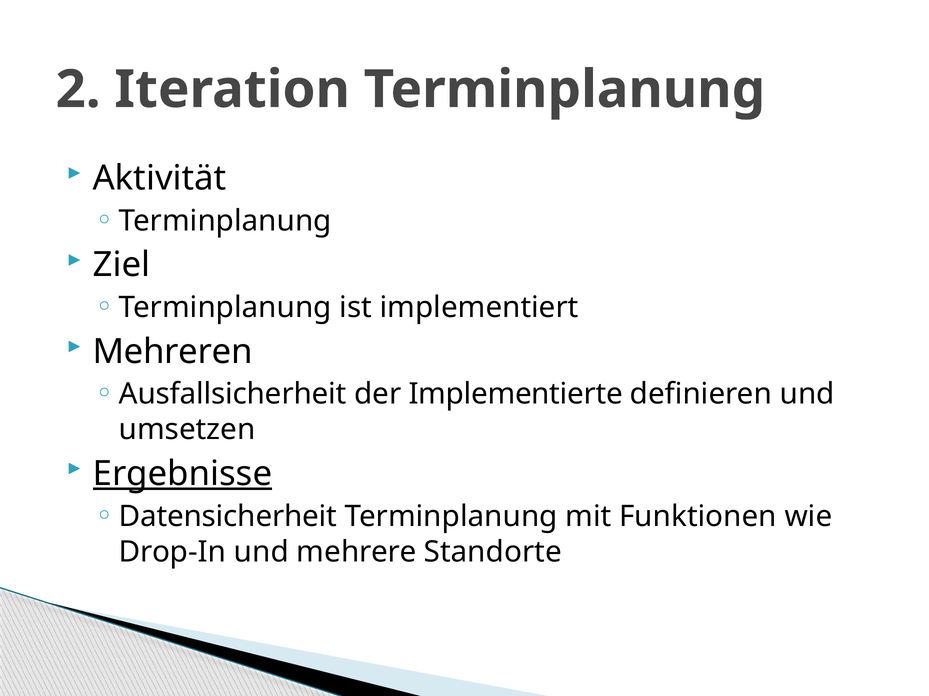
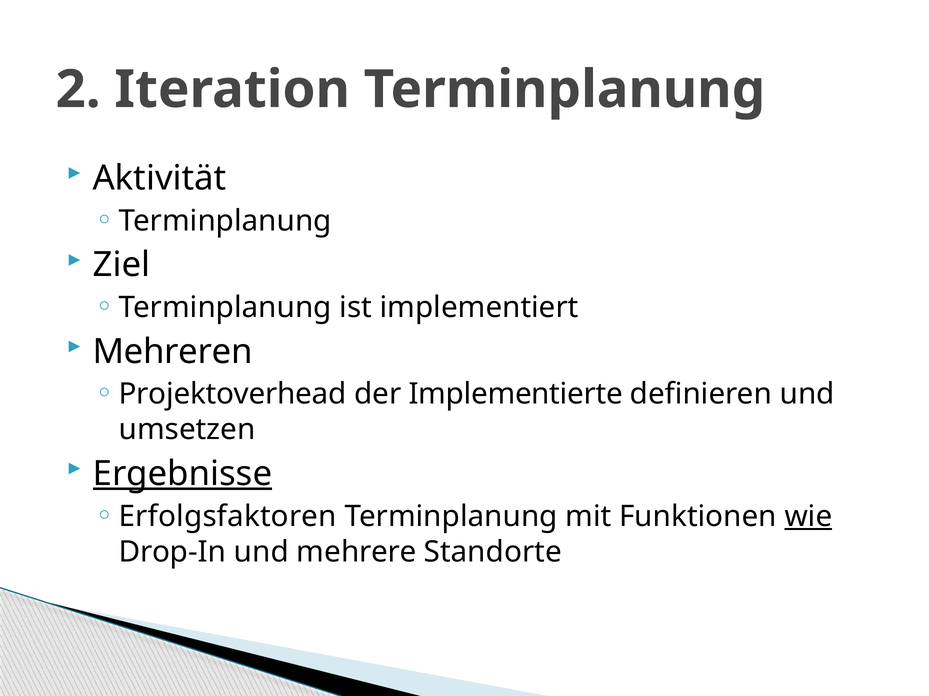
Ausfallsicherheit: Ausfallsicherheit -> Projektoverhead (233, 394)
Datensicherheit: Datensicherheit -> Erfolgsfaktoren (228, 517)
wie underline: none -> present (808, 517)
